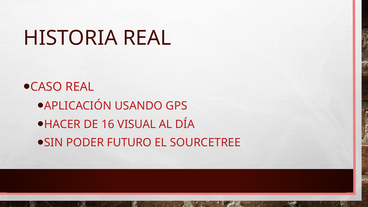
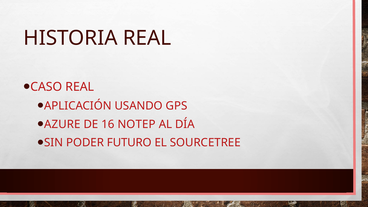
HACER: HACER -> AZURE (62, 124)
VISUAL: VISUAL -> NOTEP (137, 124)
